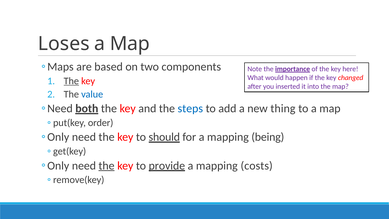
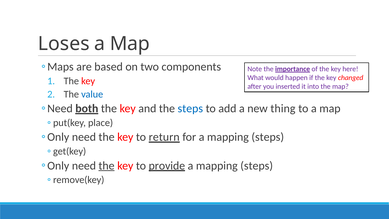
The underline: present -> none (71, 81)
order: order -> place (101, 123)
should: should -> return (164, 137)
for a mapping being: being -> steps (268, 137)
costs: costs -> steps (257, 165)
